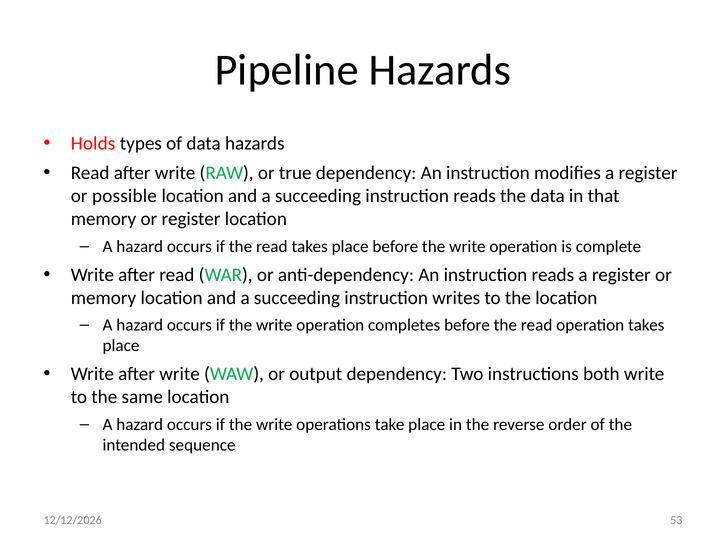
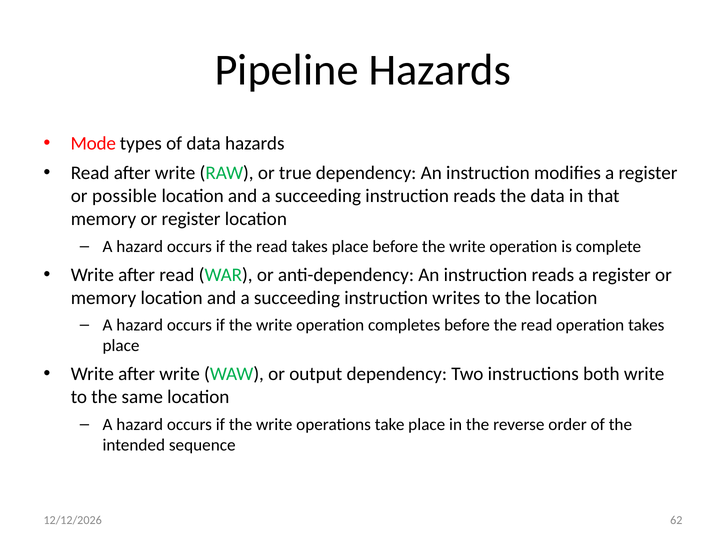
Holds: Holds -> Mode (93, 144)
53: 53 -> 62 (676, 520)
